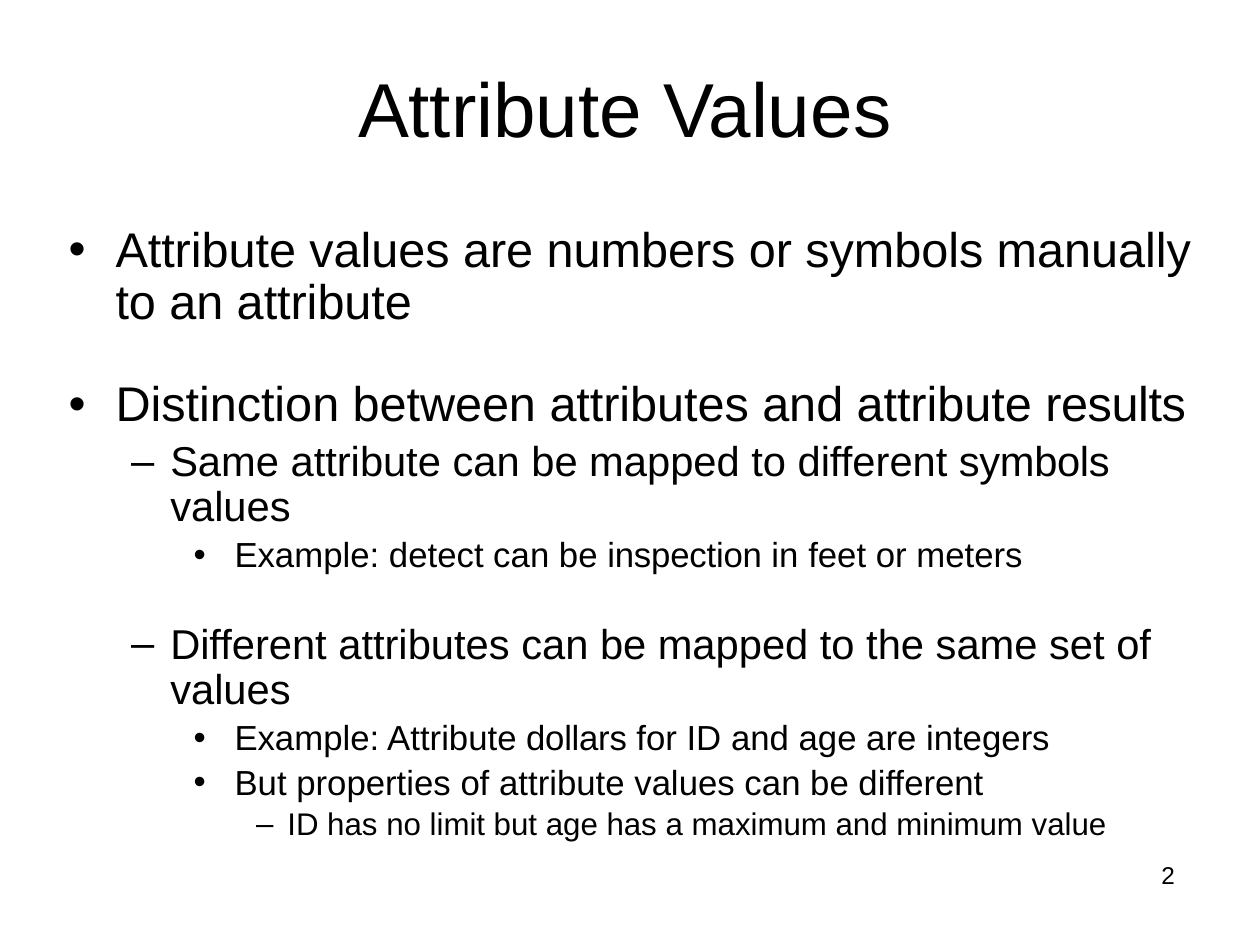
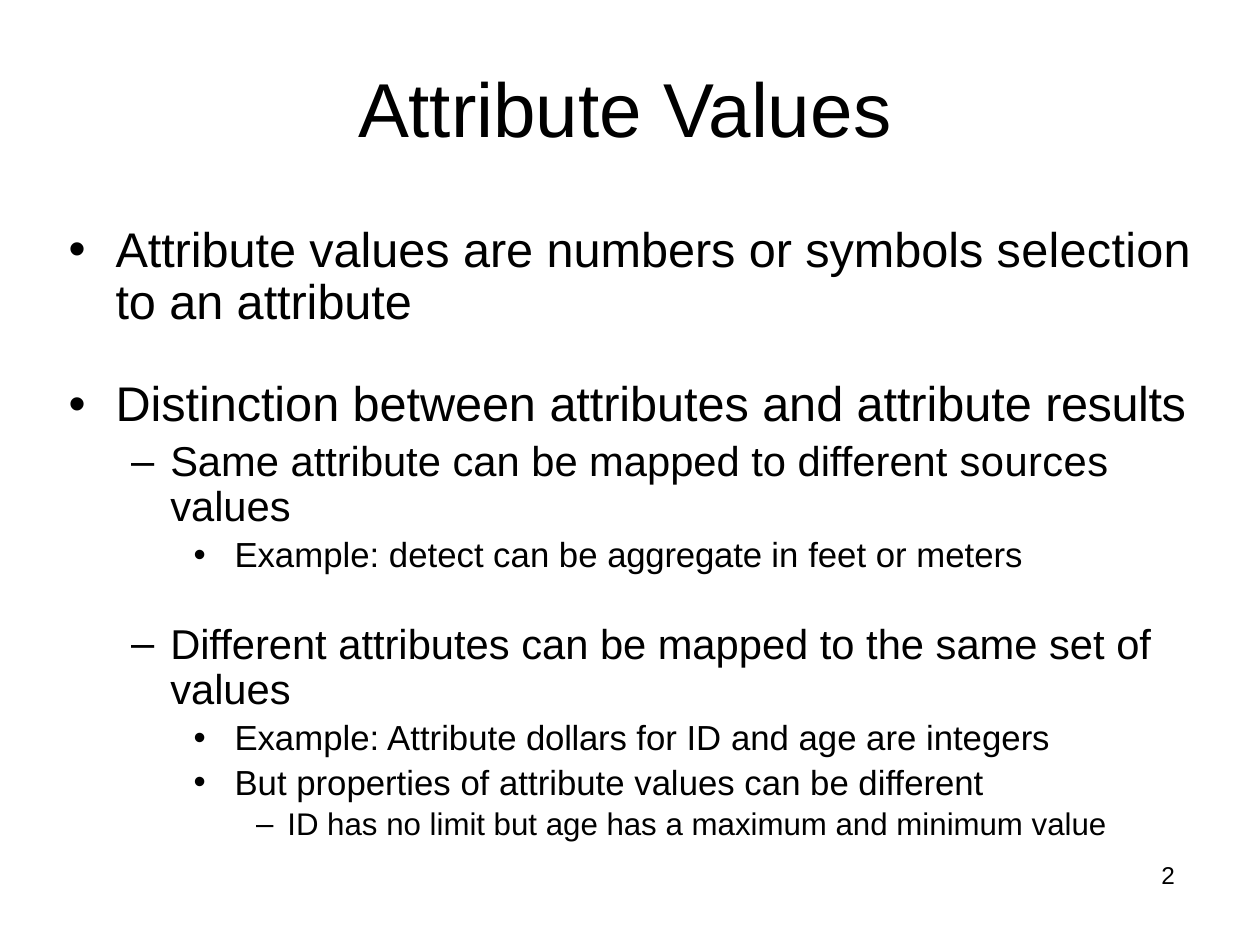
manually: manually -> selection (1094, 251)
different symbols: symbols -> sources (1034, 463)
inspection: inspection -> aggregate (685, 556)
